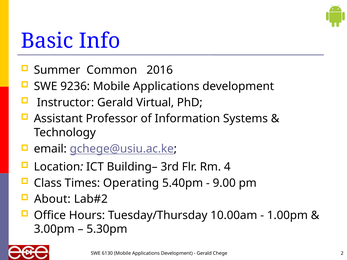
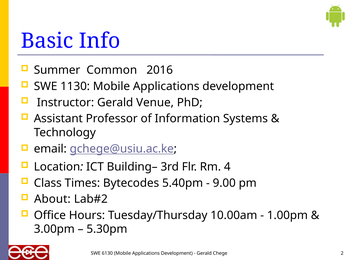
9236: 9236 -> 1130 (75, 86)
Virtual: Virtual -> Venue (155, 103)
Operating: Operating -> Bytecodes (131, 183)
